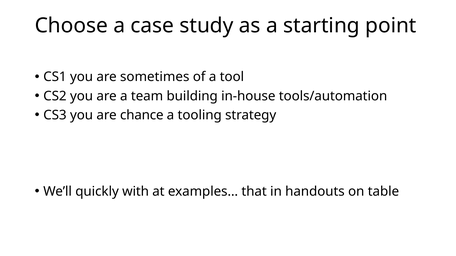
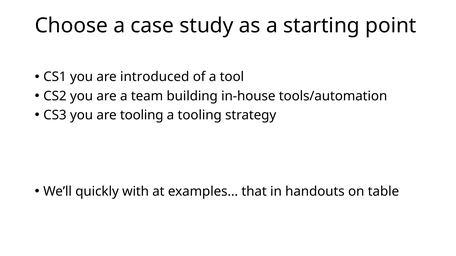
sometimes: sometimes -> introduced (155, 77)
are chance: chance -> tooling (142, 115)
